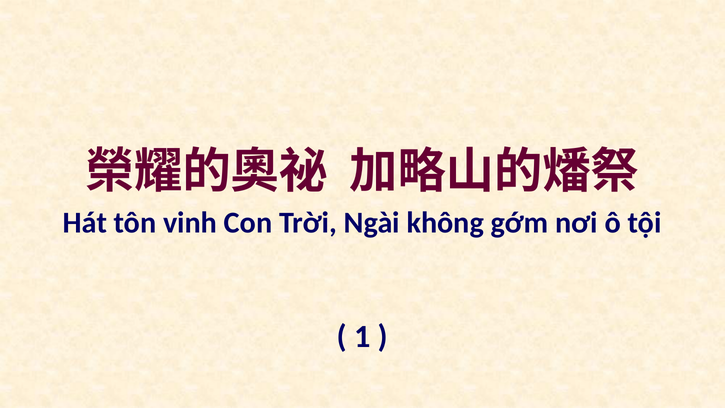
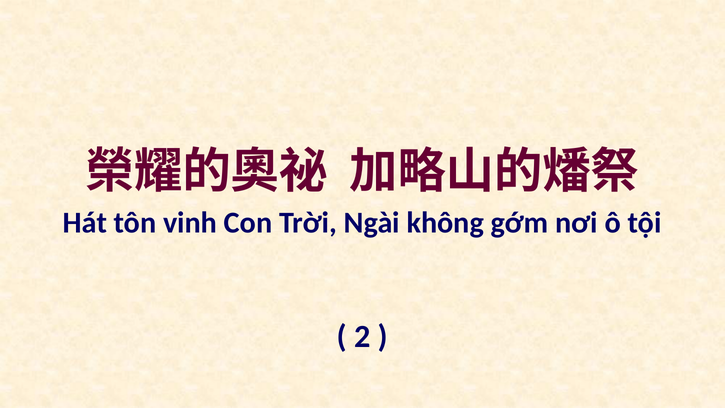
1: 1 -> 2 (362, 337)
